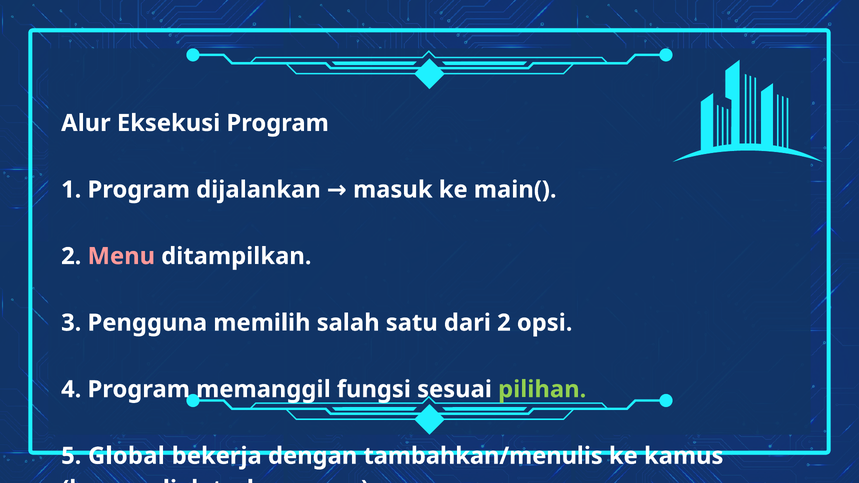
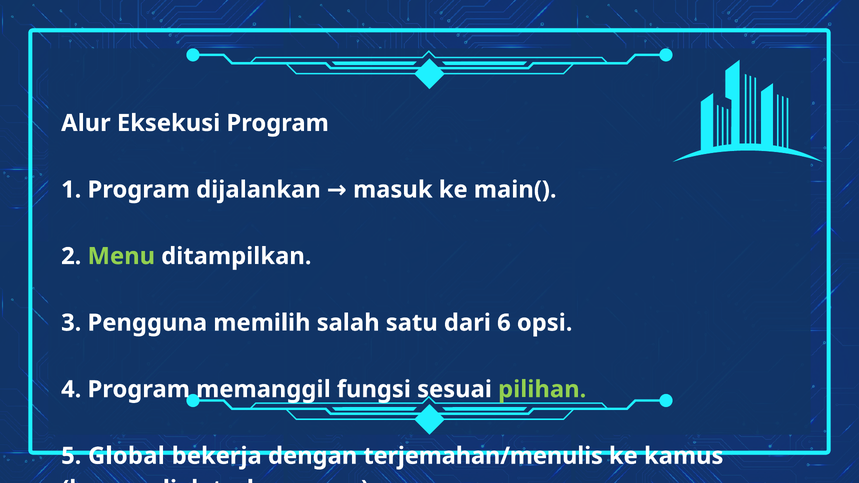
Menu colour: pink -> light green (121, 256)
dari 2: 2 -> 6 (504, 323)
tambahkan/menulis: tambahkan/menulis -> terjemahan/menulis (483, 456)
